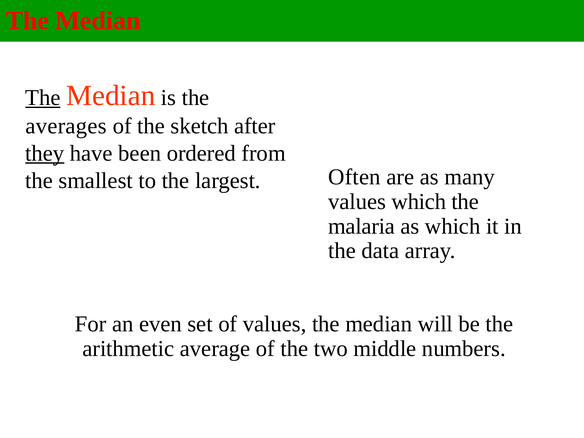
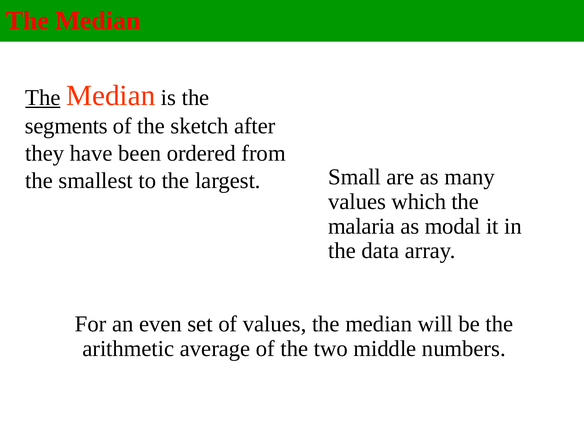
averages: averages -> segments (66, 126)
they underline: present -> none (45, 153)
Often: Often -> Small (355, 177)
as which: which -> modal (453, 226)
